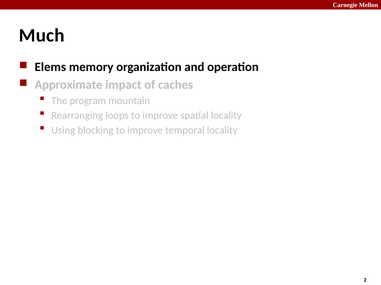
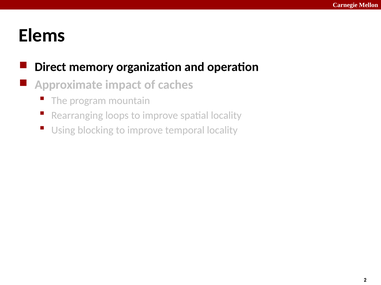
Much: Much -> Elems (42, 35)
Elems: Elems -> Direct (50, 67)
